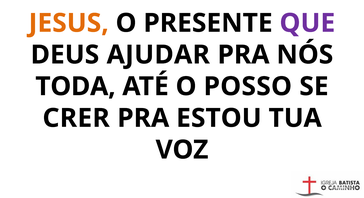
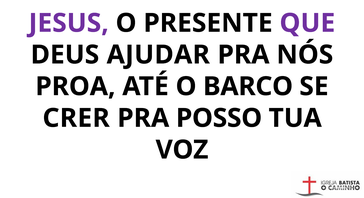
JESUS colour: orange -> purple (69, 23)
TODA: TODA -> PROA (75, 86)
POSSO: POSSO -> BARCO (248, 86)
ESTOU: ESTOU -> POSSO (219, 118)
